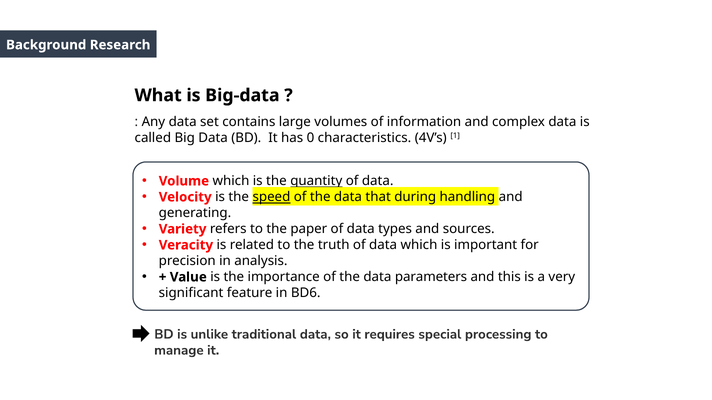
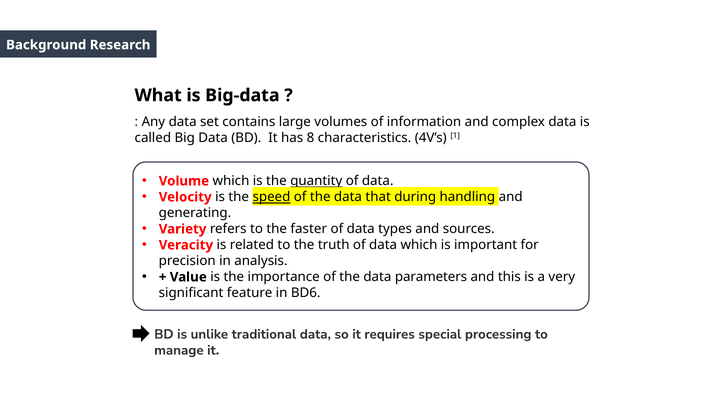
0: 0 -> 8 (310, 138)
paper: paper -> faster (309, 229)
